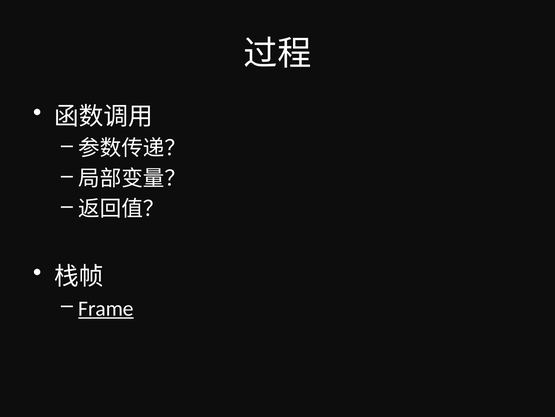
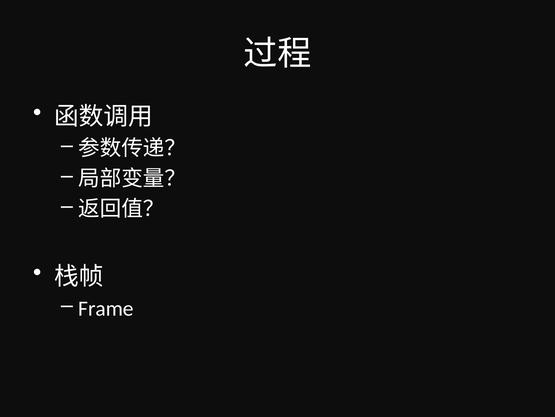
Frame underline: present -> none (106, 308)
